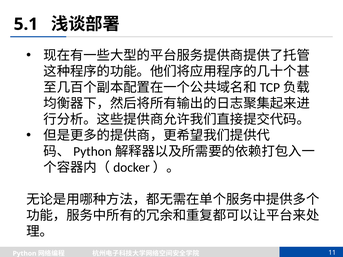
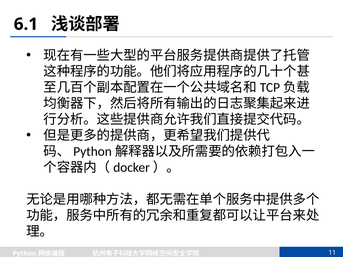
5.1: 5.1 -> 6.1 (26, 24)
